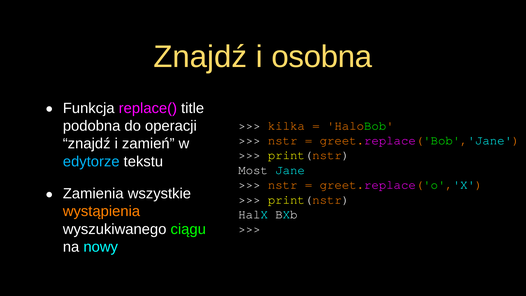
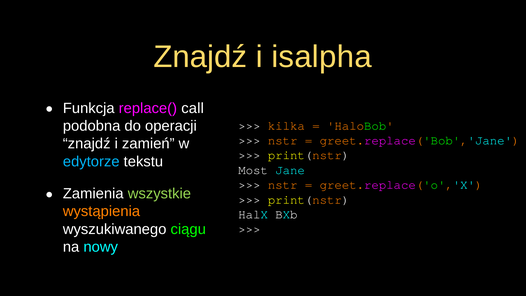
osobna: osobna -> isalpha (322, 57)
title: title -> call (193, 108)
wszystkie colour: white -> light green (159, 194)
